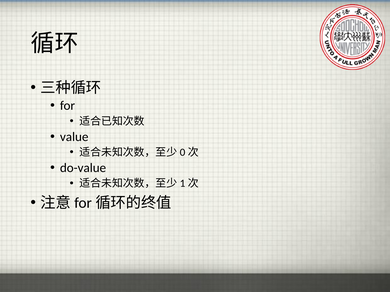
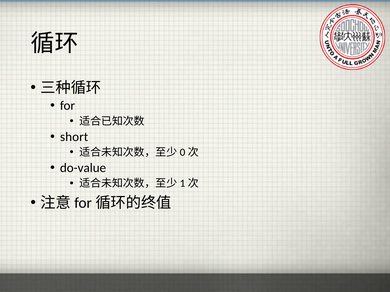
value: value -> short (74, 137)
